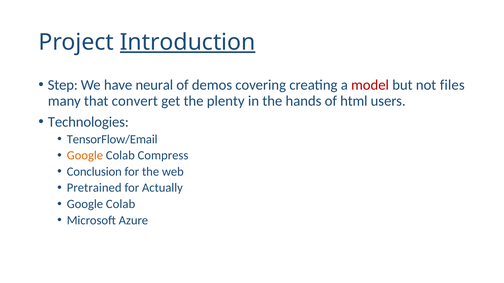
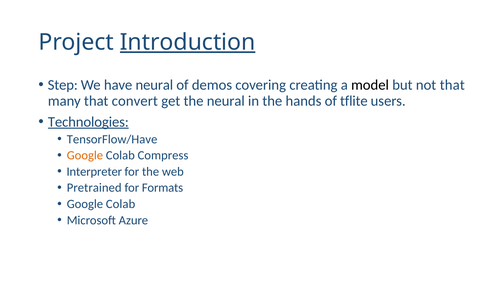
model colour: red -> black (370, 85)
not files: files -> that (452, 85)
the plenty: plenty -> neural (226, 101)
html: html -> tflite (354, 101)
Technologies underline: none -> present (88, 122)
TensorFlow/Email: TensorFlow/Email -> TensorFlow/Have (112, 140)
Conclusion: Conclusion -> Interpreter (94, 172)
Actually: Actually -> Formats (162, 188)
